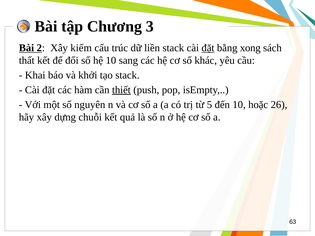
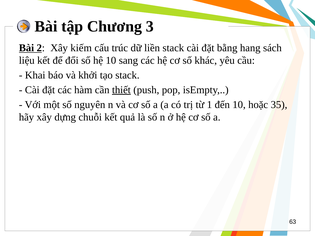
đặt underline: present -> none (208, 48)
xong: xong -> hang (250, 48)
thất: thất -> liệu (27, 61)
5: 5 -> 1 (209, 105)
26: 26 -> 35 (279, 105)
